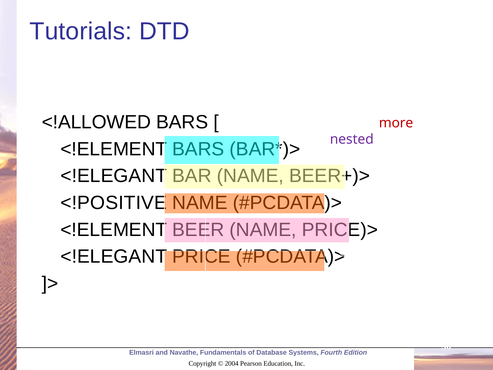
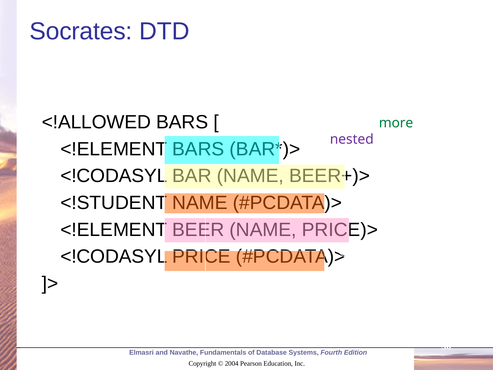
Tutorials: Tutorials -> Socrates (81, 31)
more colour: red -> green (396, 123)
<!ELEGANT: <!ELEGANT -> <!CODASYL (114, 176)
<!POSITIVE: <!POSITIVE -> <!STUDENT (114, 203)
<!ELEGANT: <!ELEGANT -> <!CODASYL (114, 256)
